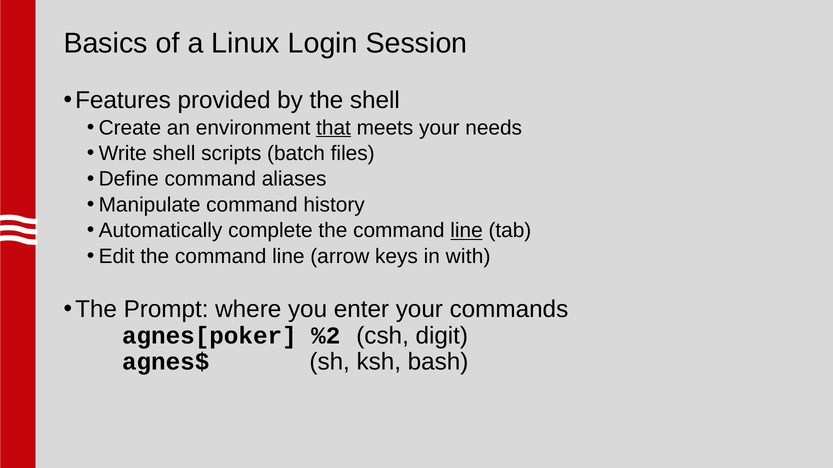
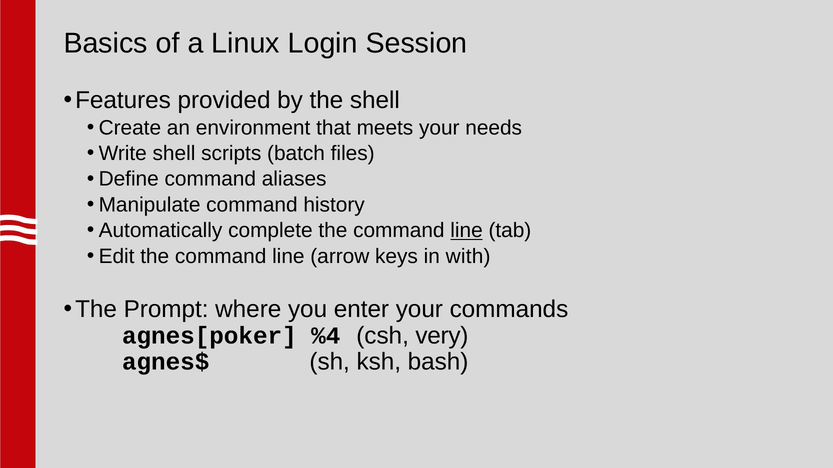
that underline: present -> none (334, 128)
%2: %2 -> %4 (326, 336)
digit: digit -> very (442, 336)
